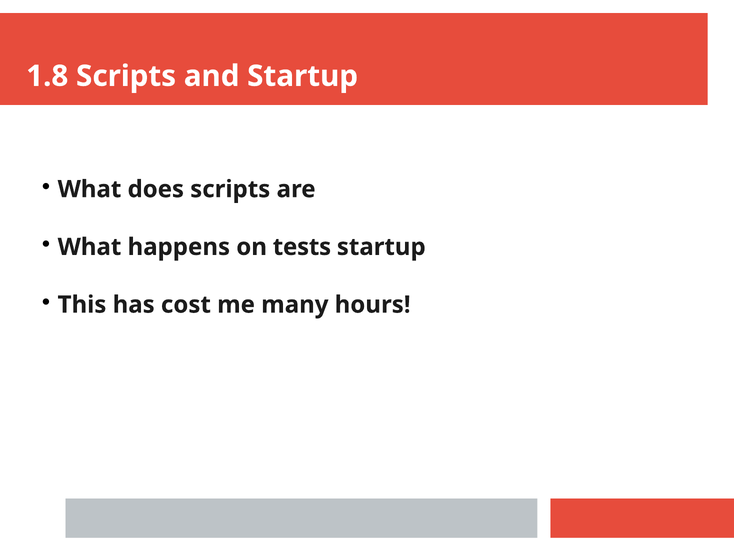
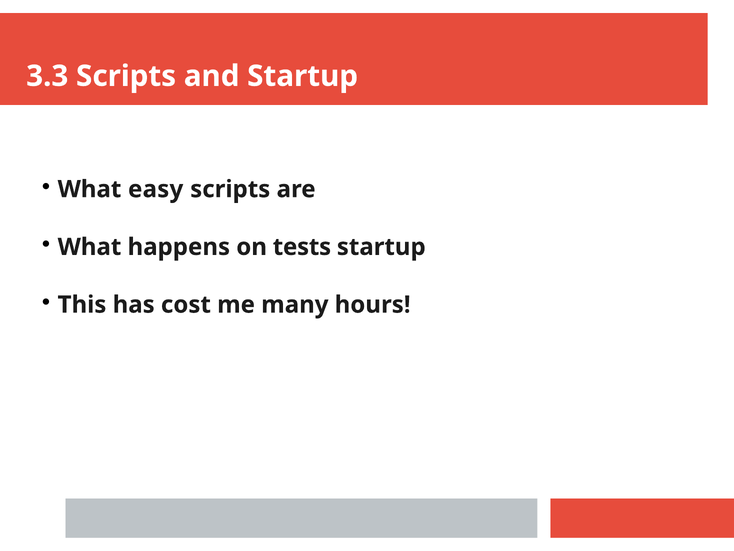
1.8: 1.8 -> 3.3 (47, 76)
does: does -> easy (156, 189)
